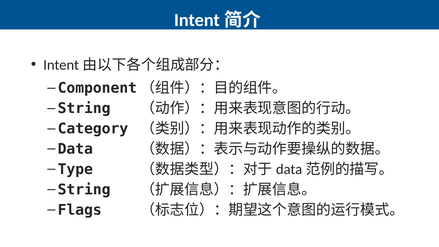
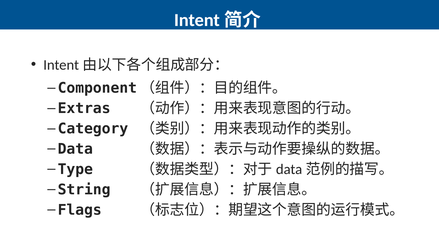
String: String -> Extras (84, 108)
